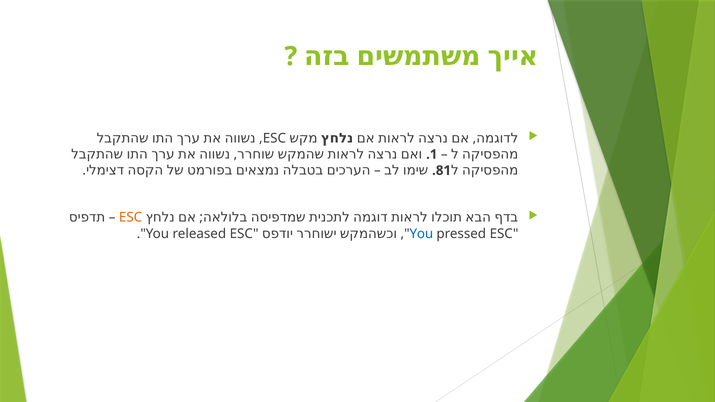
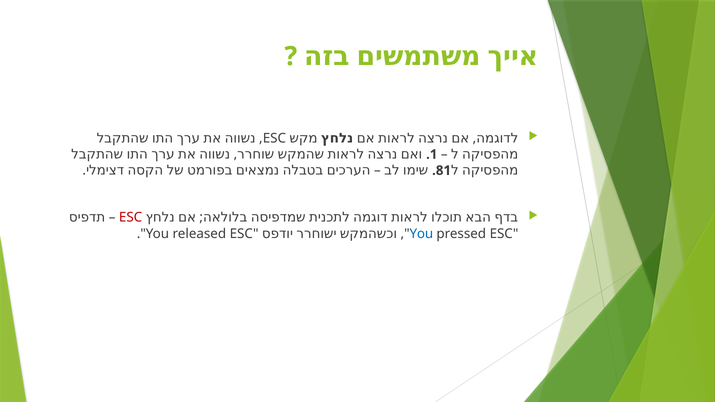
ESC colour: orange -> red (131, 218)
